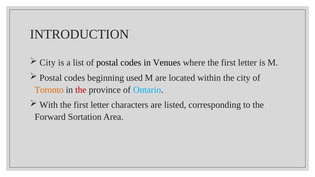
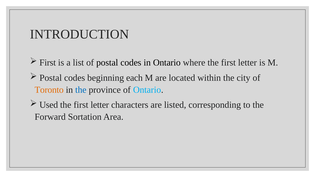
City: City -> First (48, 63)
in Venues: Venues -> Ontario (167, 63)
used: used -> each (134, 78)
the colour: red -> blue (81, 90)
With: With -> Used (49, 105)
